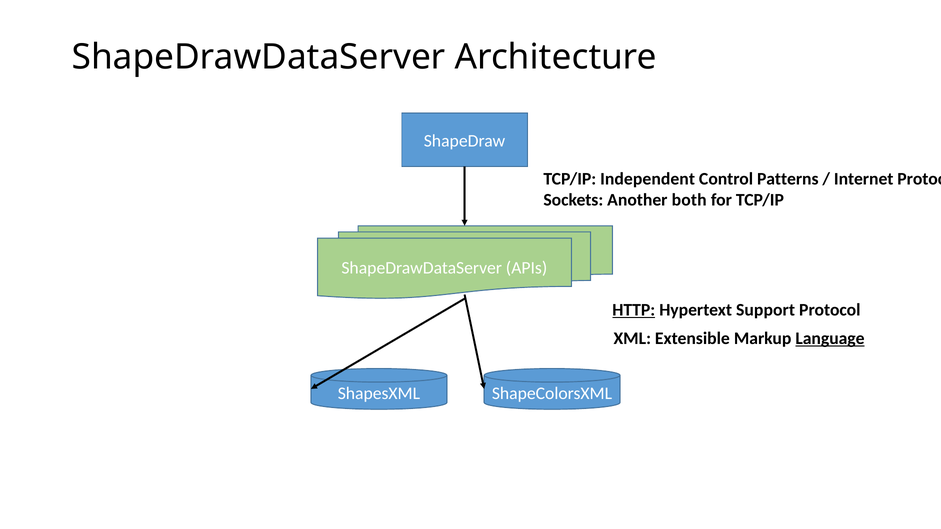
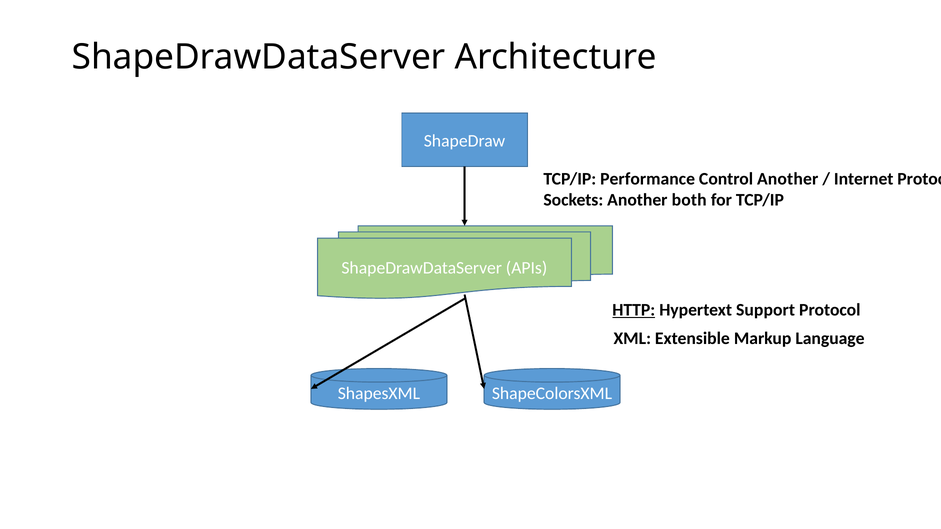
Independent: Independent -> Performance (648, 179)
Control Patterns: Patterns -> Another (788, 179)
Language underline: present -> none (830, 339)
